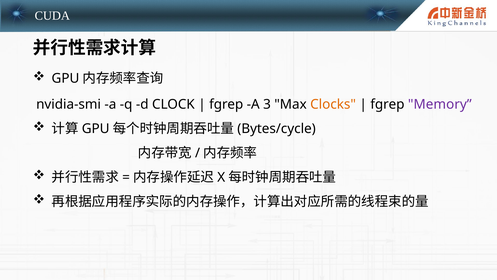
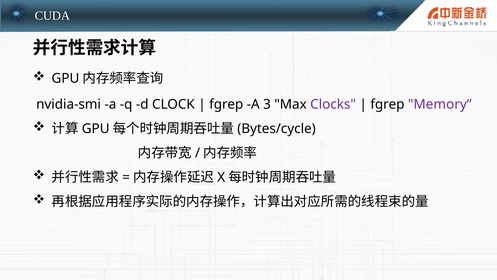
Clocks colour: orange -> purple (333, 104)
